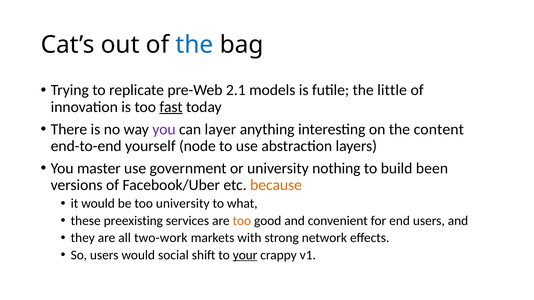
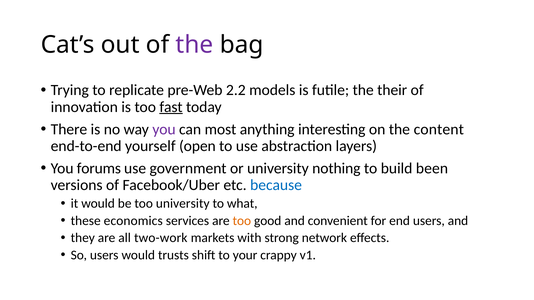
the colour: blue -> purple (194, 45)
2.1: 2.1 -> 2.2 (236, 90)
little: little -> their (392, 90)
layer: layer -> most (220, 129)
node: node -> open (197, 146)
master: master -> forums (99, 169)
because colour: orange -> blue (276, 185)
preexisting: preexisting -> economics (133, 221)
social: social -> trusts (173, 255)
your underline: present -> none (245, 255)
